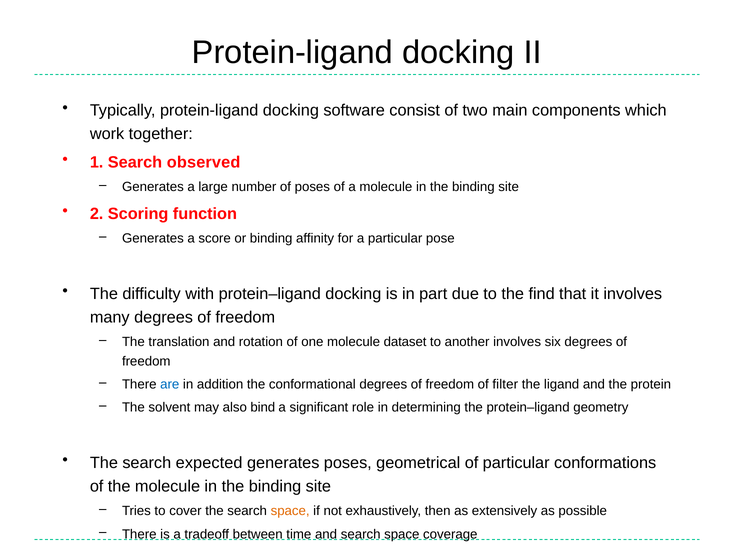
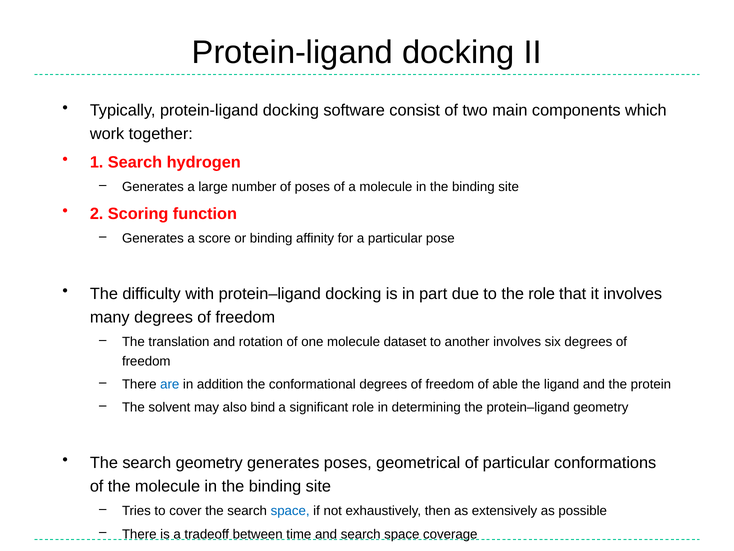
observed: observed -> hydrogen (204, 162)
the find: find -> role (542, 293)
filter: filter -> able (505, 384)
search expected: expected -> geometry (209, 462)
space colour: orange -> blue (290, 510)
